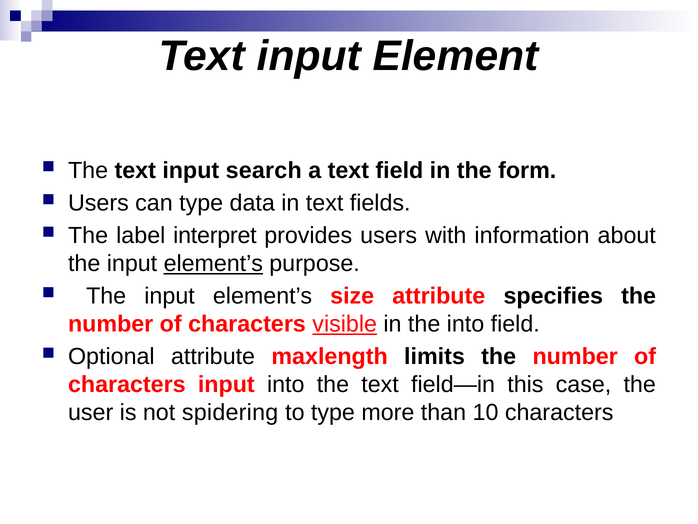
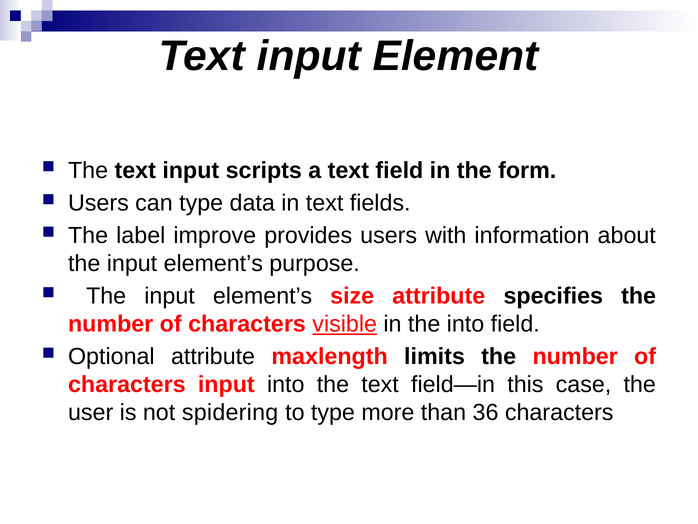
search: search -> scripts (264, 170)
interpret: interpret -> improve (215, 235)
element’s underline: present -> none (213, 263)
10: 10 -> 36 (486, 412)
